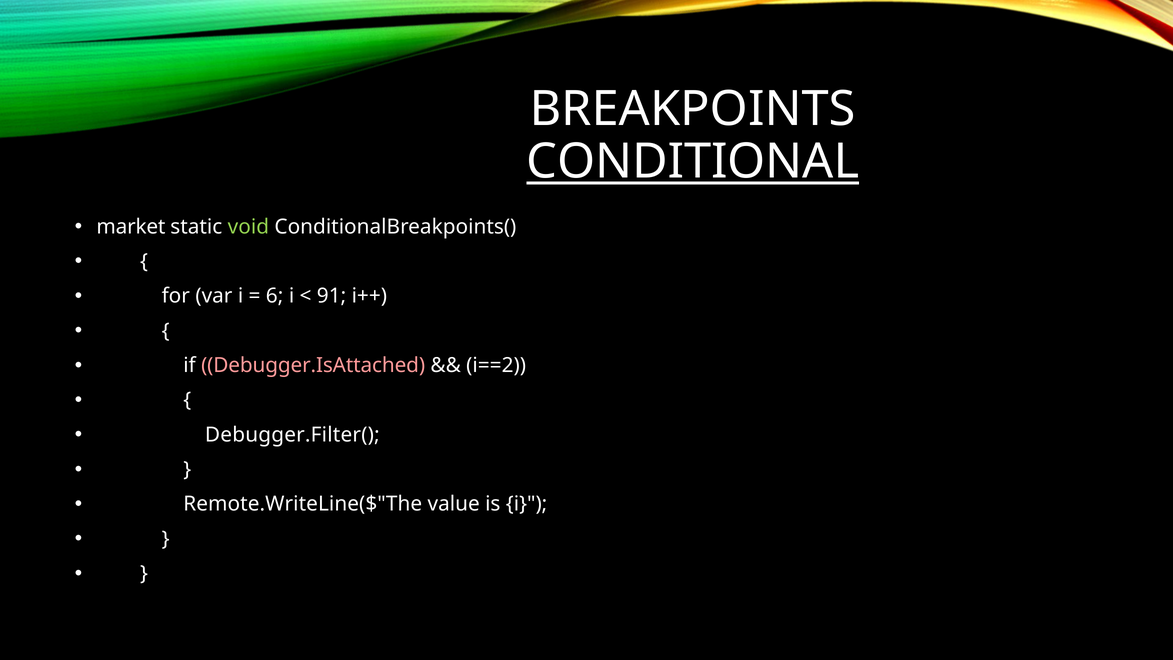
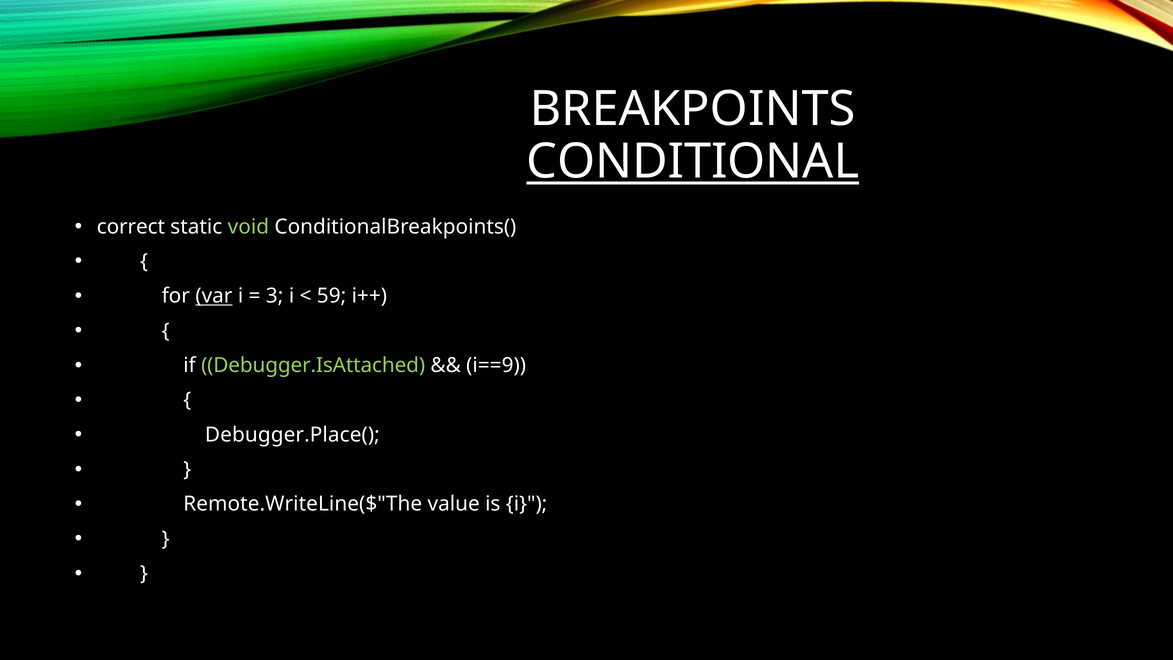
market: market -> correct (131, 227)
var underline: none -> present (214, 296)
6: 6 -> 3 (275, 296)
91: 91 -> 59 (332, 296)
Debugger.IsAttached colour: pink -> light green (313, 365)
i==2: i==2 -> i==9 (496, 365)
Debugger.Filter(: Debugger.Filter( -> Debugger.Place( (292, 435)
